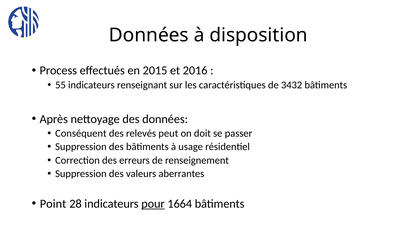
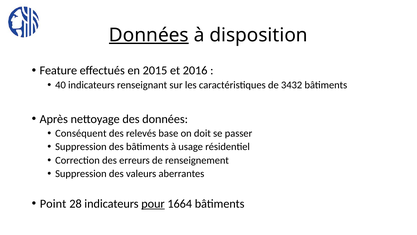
Données underline: none -> present (149, 35)
Process: Process -> Feature (58, 70)
55: 55 -> 40 (61, 85)
peut: peut -> base (168, 133)
